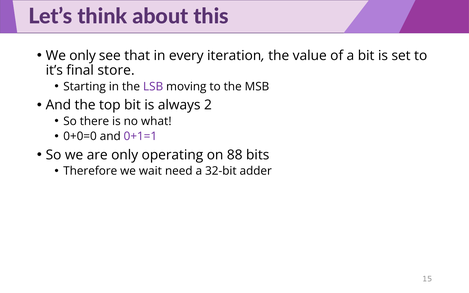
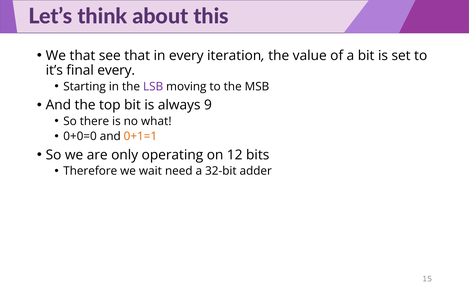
We only: only -> that (82, 56)
final store: store -> every (116, 70)
2: 2 -> 9 (208, 105)
0+1=1 colour: purple -> orange (140, 136)
88: 88 -> 12 (235, 155)
